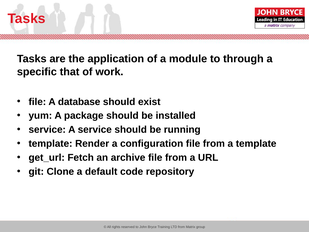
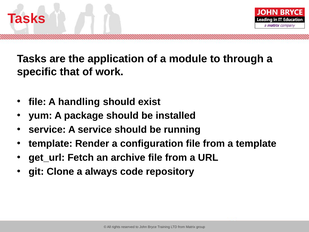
database: database -> handling (79, 102)
default: default -> always (101, 172)
